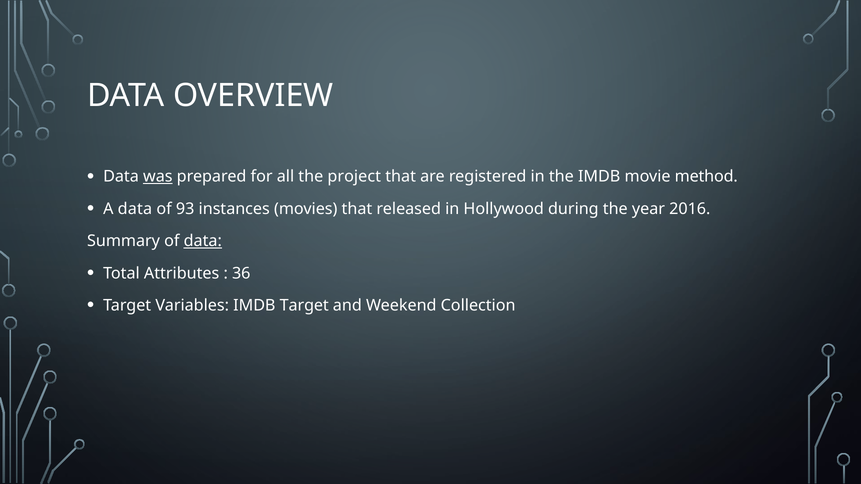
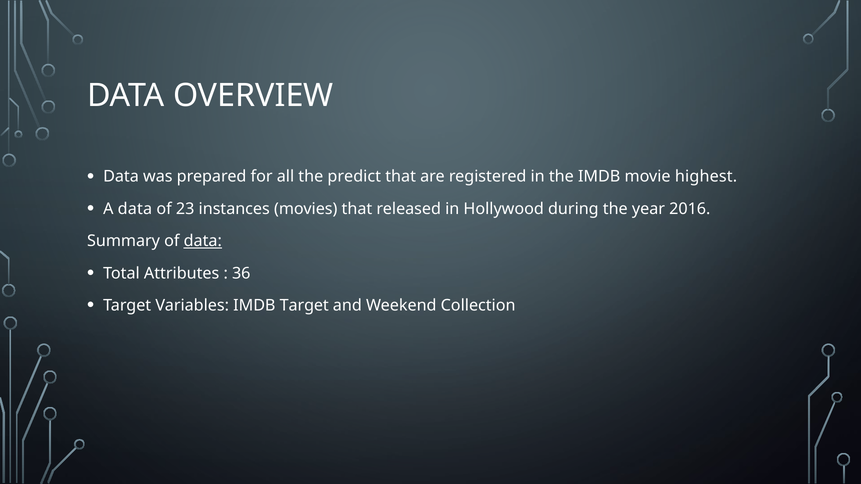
was underline: present -> none (158, 177)
project: project -> predict (354, 177)
method: method -> highest (706, 177)
93: 93 -> 23 (185, 209)
